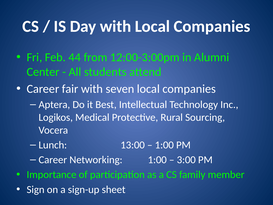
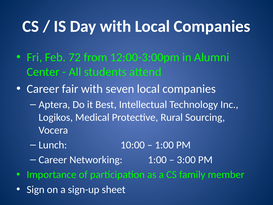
44: 44 -> 72 (75, 57)
13:00: 13:00 -> 10:00 (133, 145)
